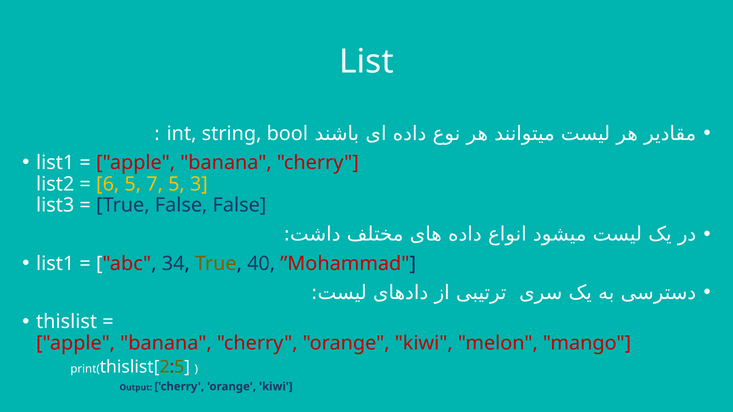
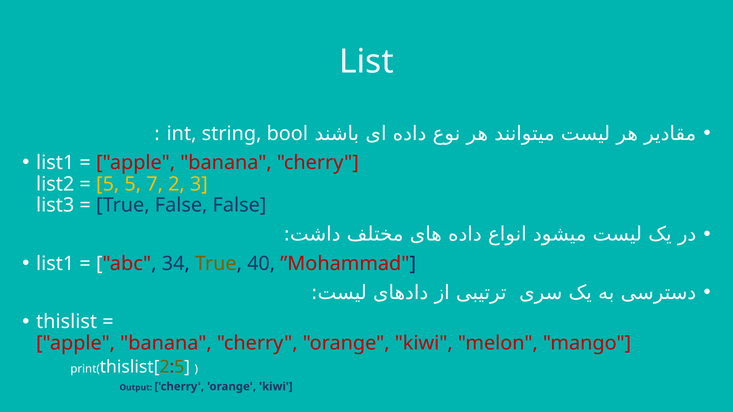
6: 6 -> 5 (108, 184)
7 5: 5 -> 2 (176, 184)
